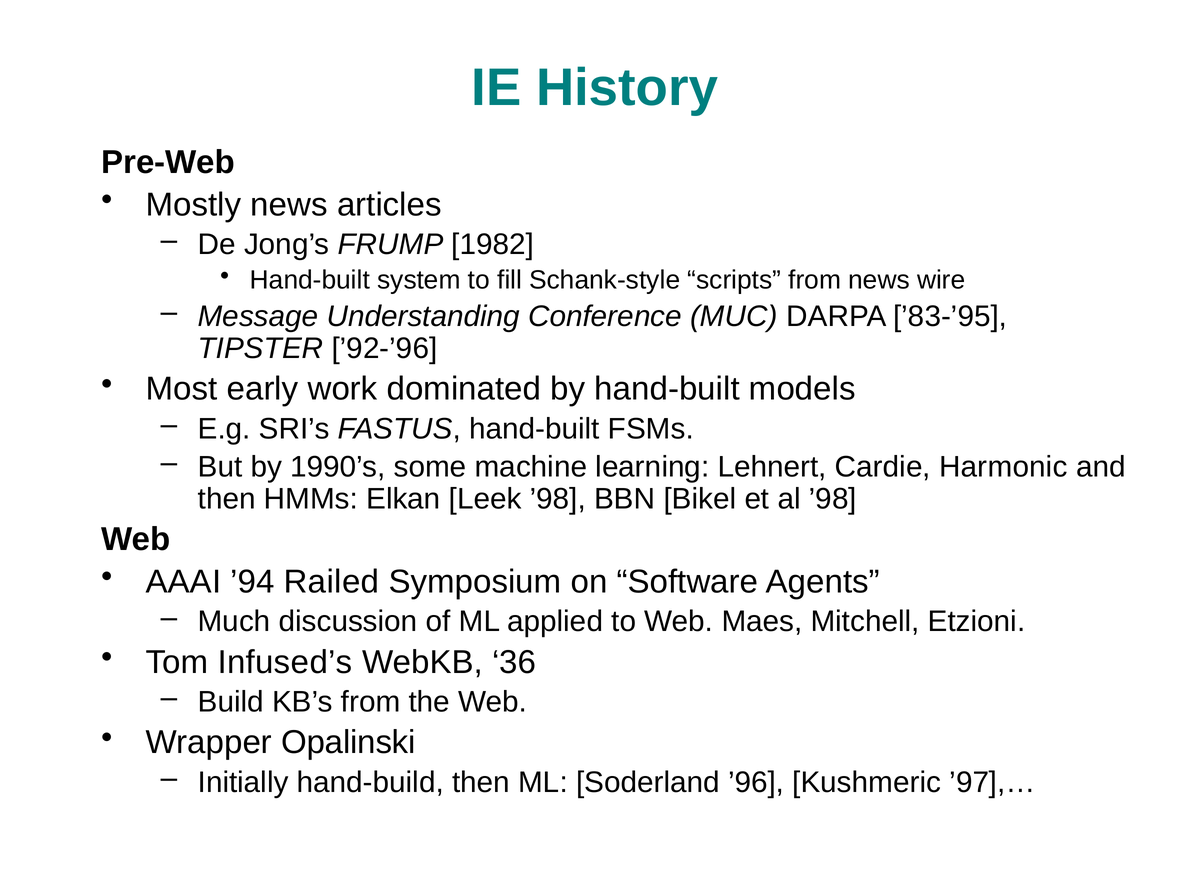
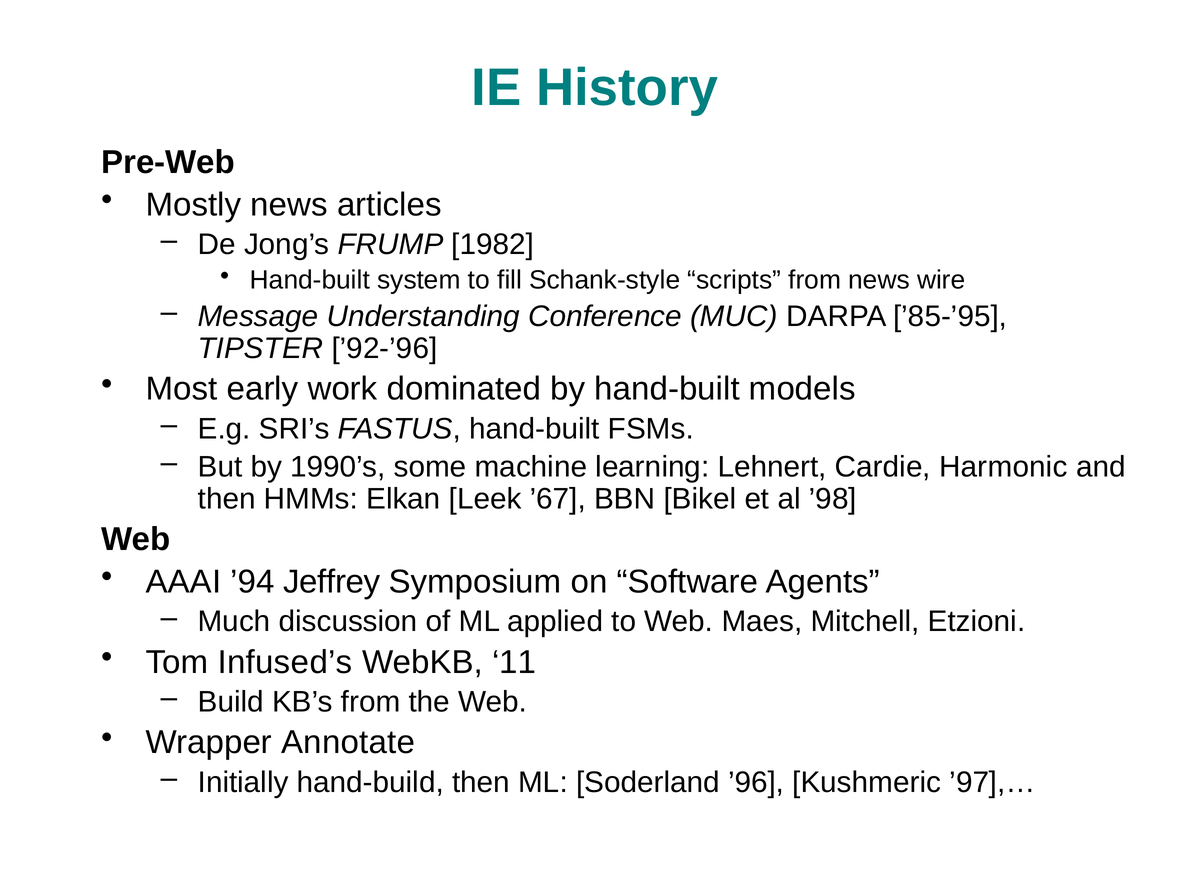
’83-’95: ’83-’95 -> ’85-’95 (950, 317)
Leek ’98: ’98 -> ’67 (558, 499)
Railed: Railed -> Jeffrey (332, 582)
36: 36 -> 11 (514, 663)
Opalinski: Opalinski -> Annotate (348, 743)
